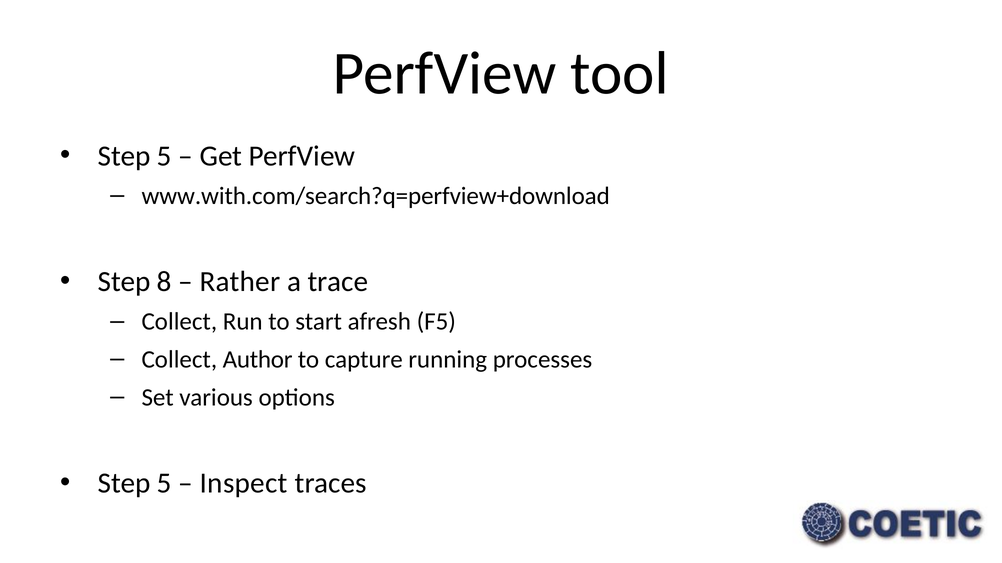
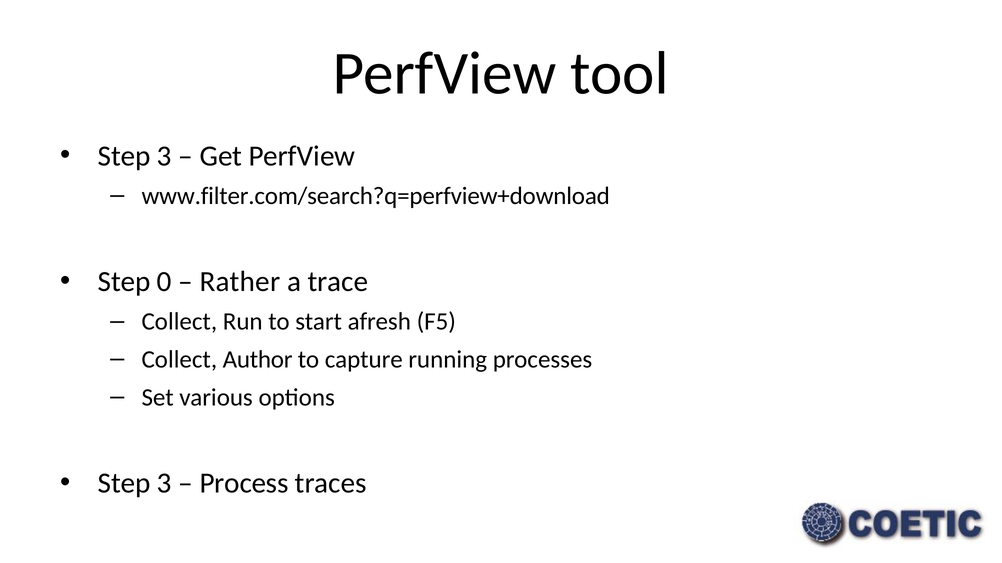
5: 5 -> 3 (164, 156)
www.with.com/search?q=perfview+download: www.with.com/search?q=perfview+download -> www.filter.com/search?q=perfview+download (376, 196)
8: 8 -> 0 (164, 282)
5: 5 -> 3 (164, 484)
Inspect: Inspect -> Process (244, 484)
